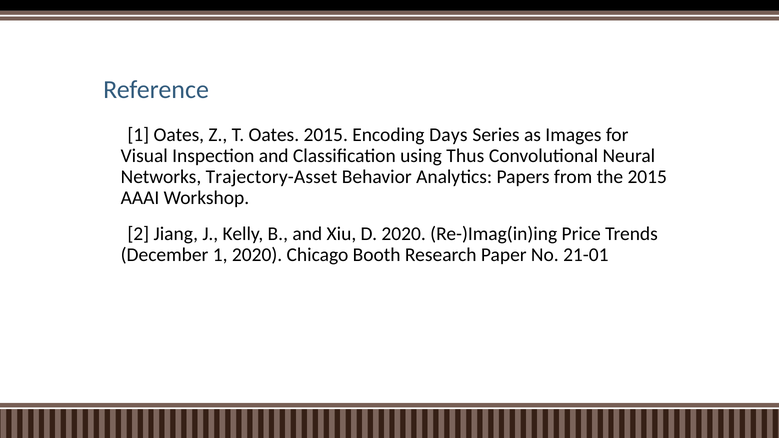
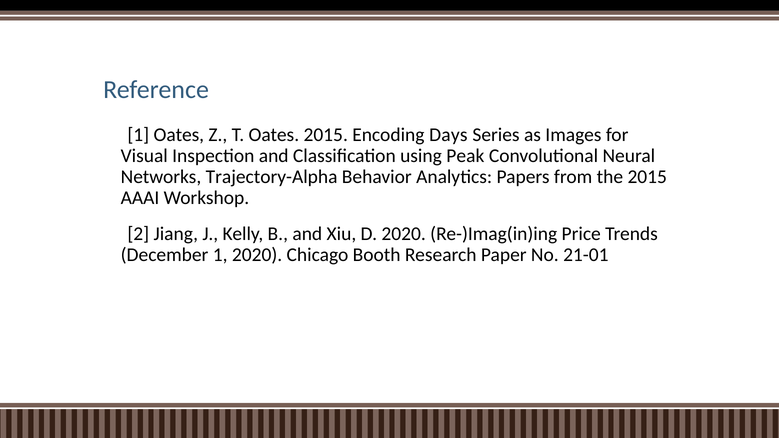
Thus: Thus -> Peak (465, 156)
Trajectory-Asset: Trajectory-Asset -> Trajectory-Alpha (272, 177)
